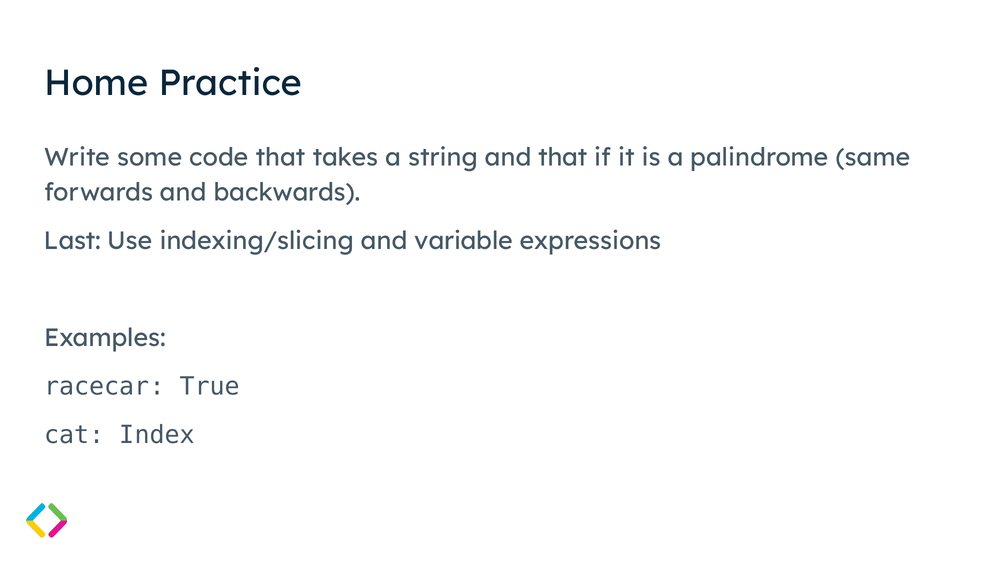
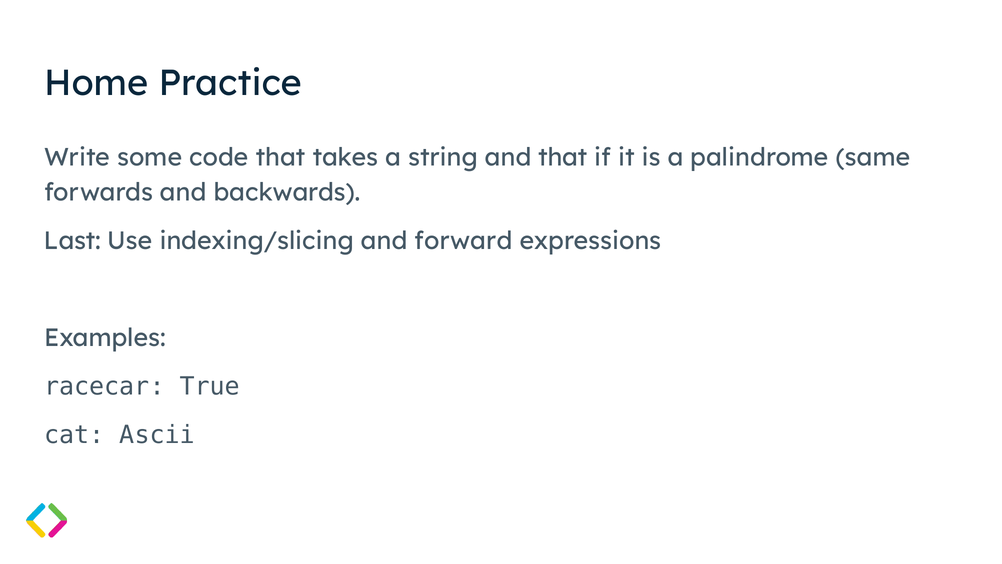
variable: variable -> forward (463, 241)
Index: Index -> Ascii (157, 435)
